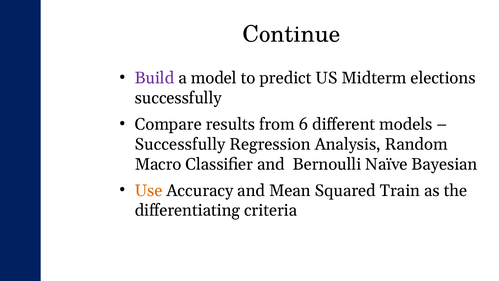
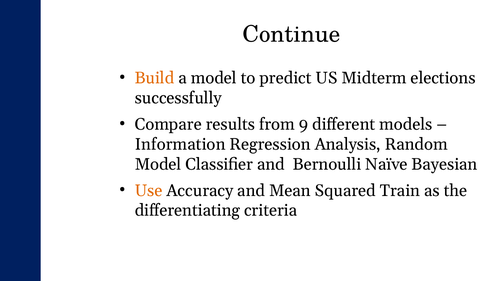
Build colour: purple -> orange (155, 78)
6: 6 -> 9 (304, 124)
Successfully: Successfully -> Information (180, 144)
Macro: Macro -> Model (158, 164)
